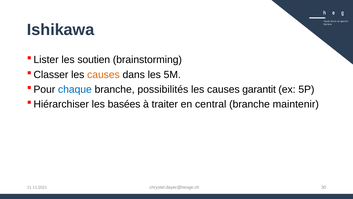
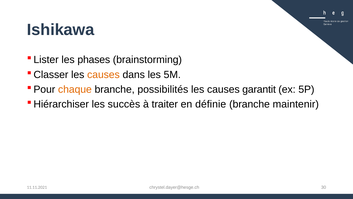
soutien: soutien -> phases (94, 60)
chaque colour: blue -> orange (75, 89)
basées: basées -> succès (124, 104)
central: central -> définie (211, 104)
